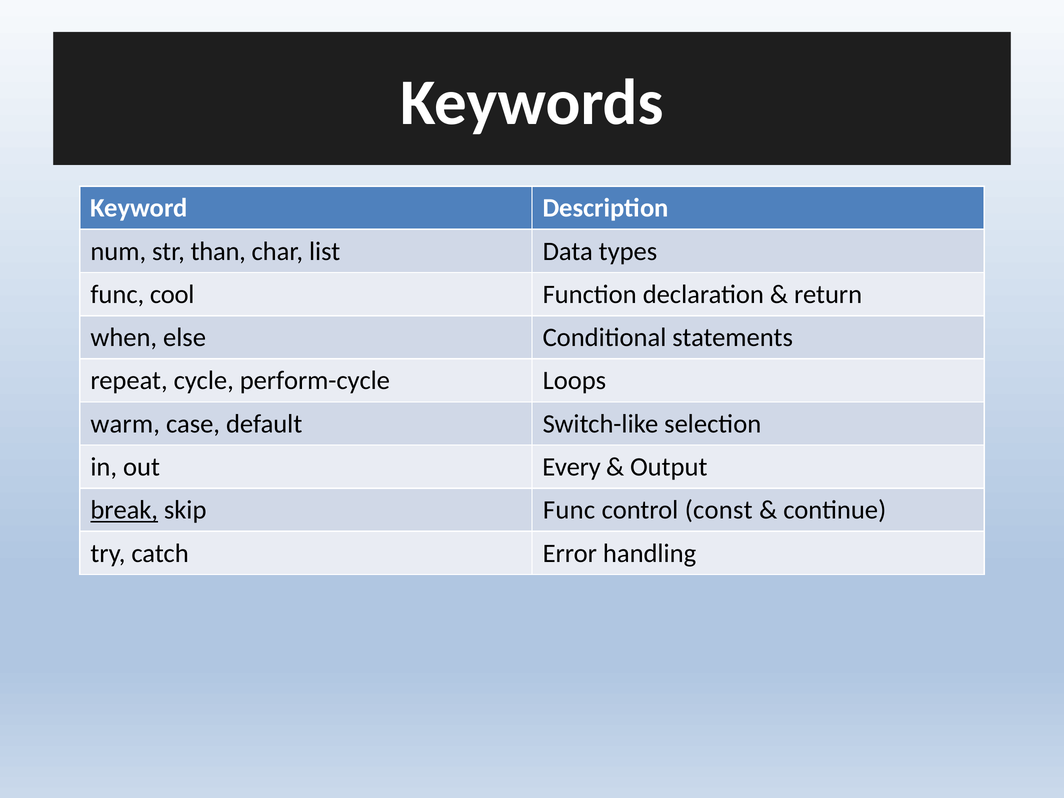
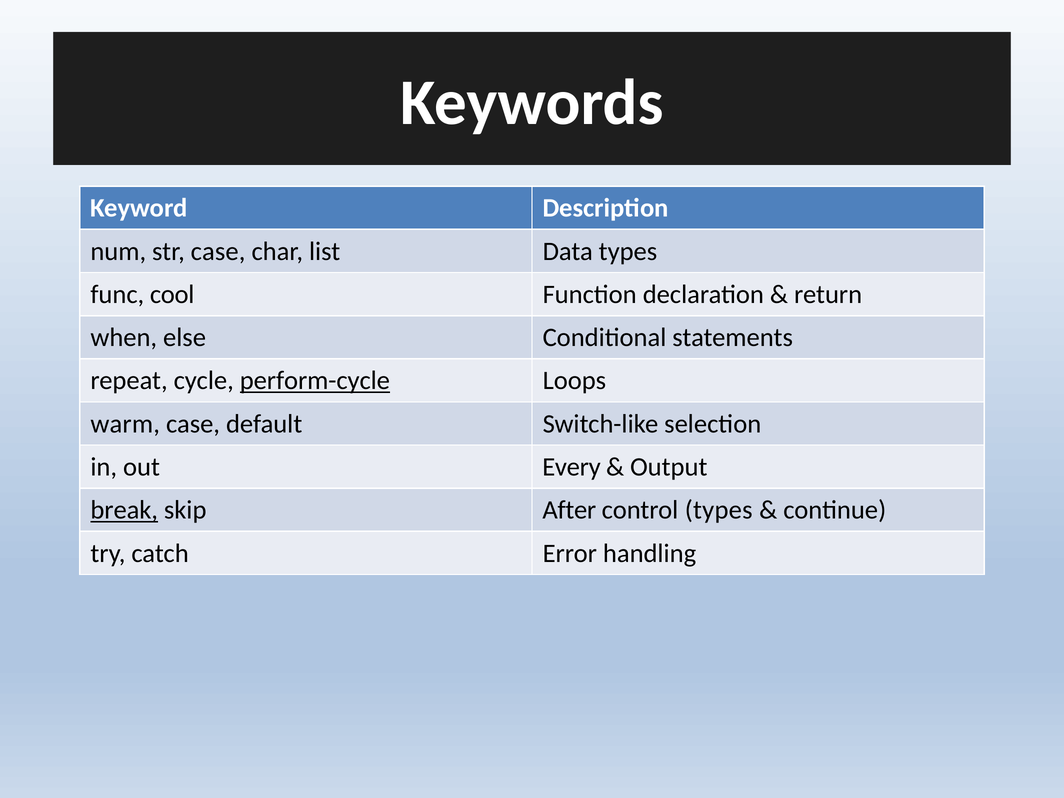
str than: than -> case (218, 251)
perform-cycle underline: none -> present (315, 381)
skip Func: Func -> After (569, 510)
control const: const -> types (719, 510)
